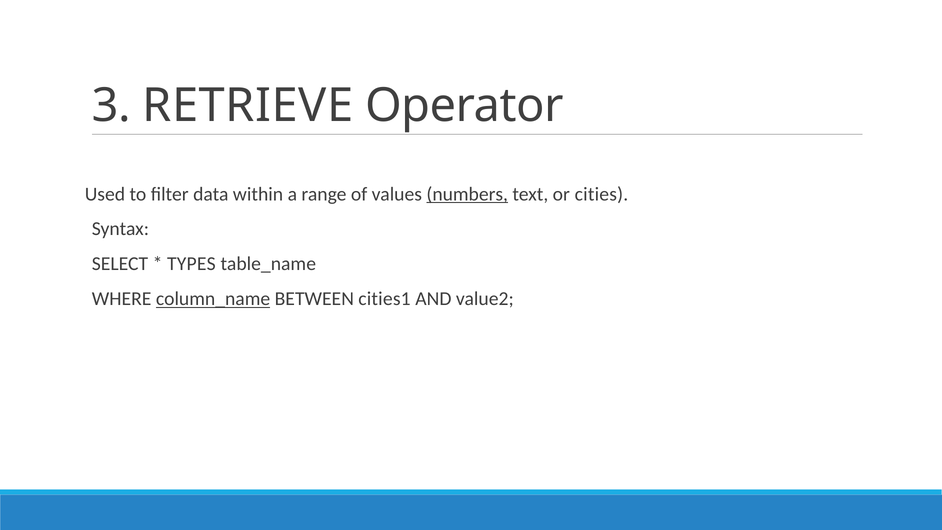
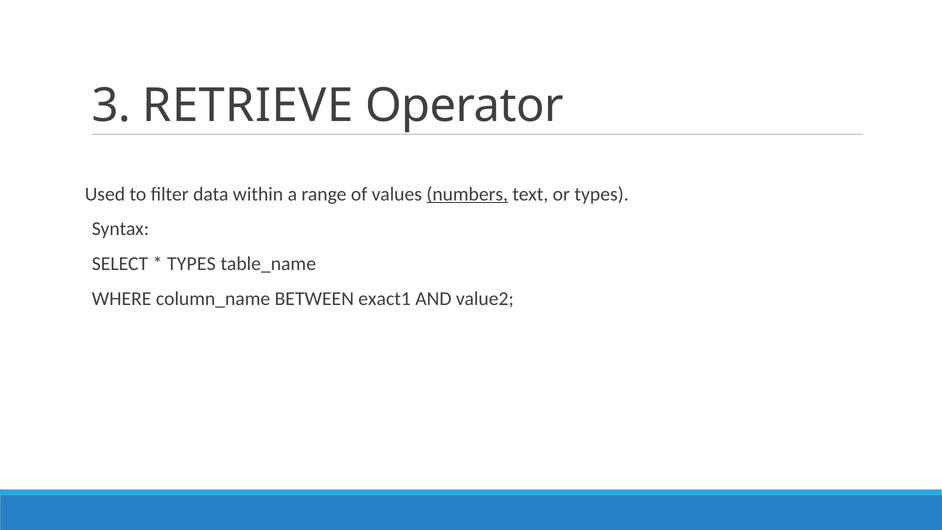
or cities: cities -> types (602, 194)
column_name underline: present -> none (213, 299)
cities1: cities1 -> exact1 (385, 299)
